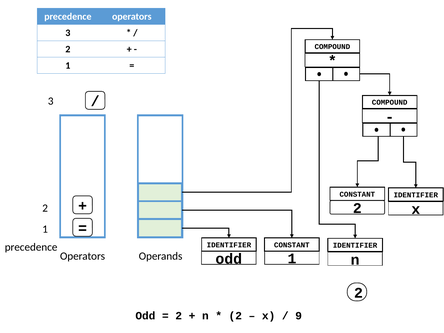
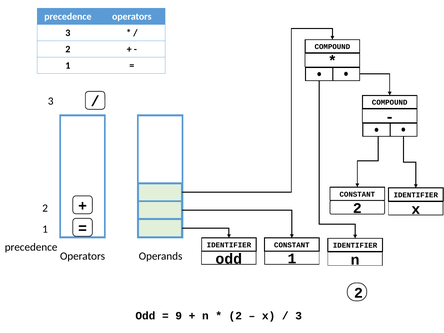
2: 2 -> 9 (179, 316)
9: 9 -> 3 (299, 316)
